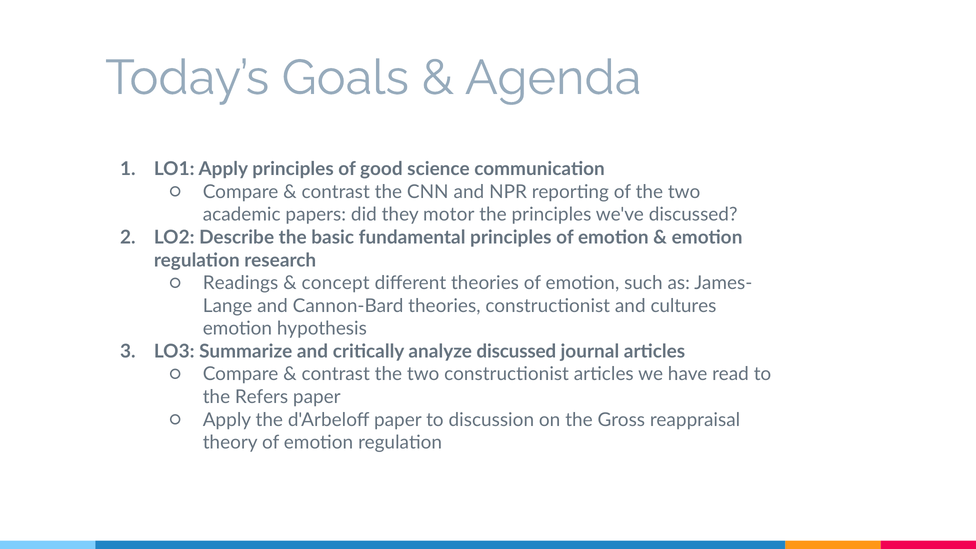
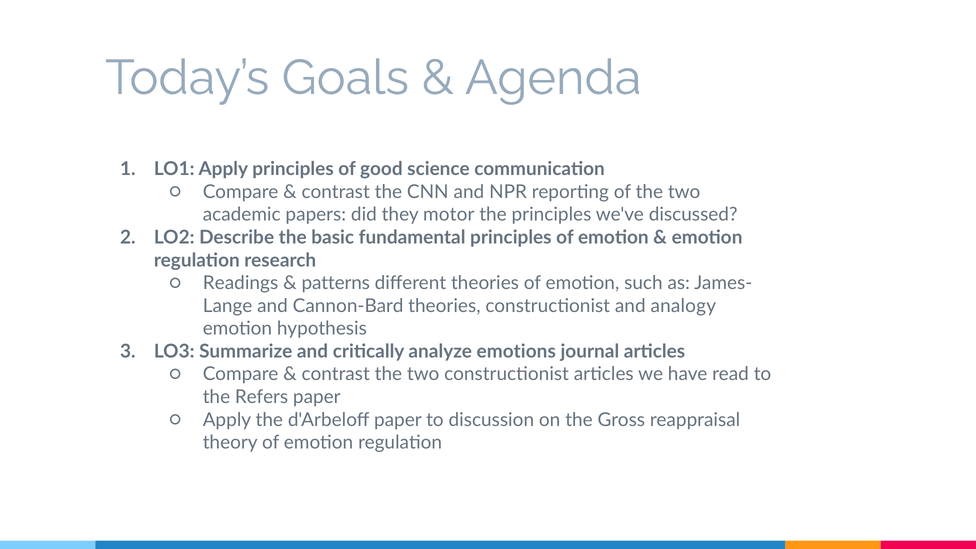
concept: concept -> patterns (336, 283)
cultures: cultures -> analogy (683, 306)
analyze discussed: discussed -> emotions (516, 351)
